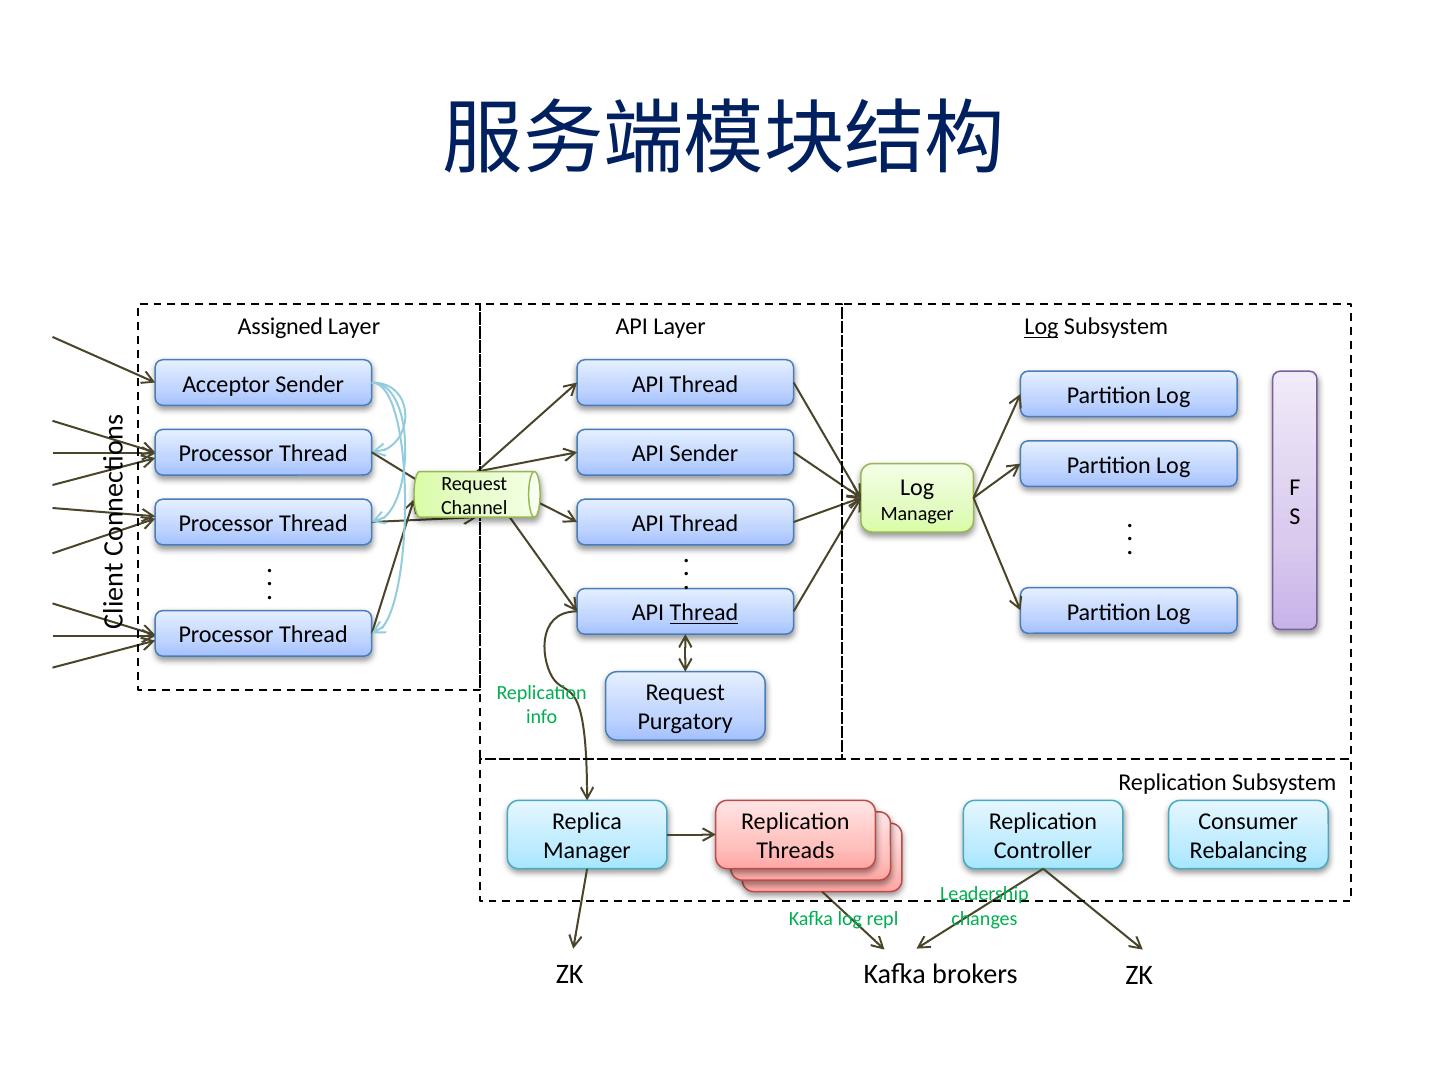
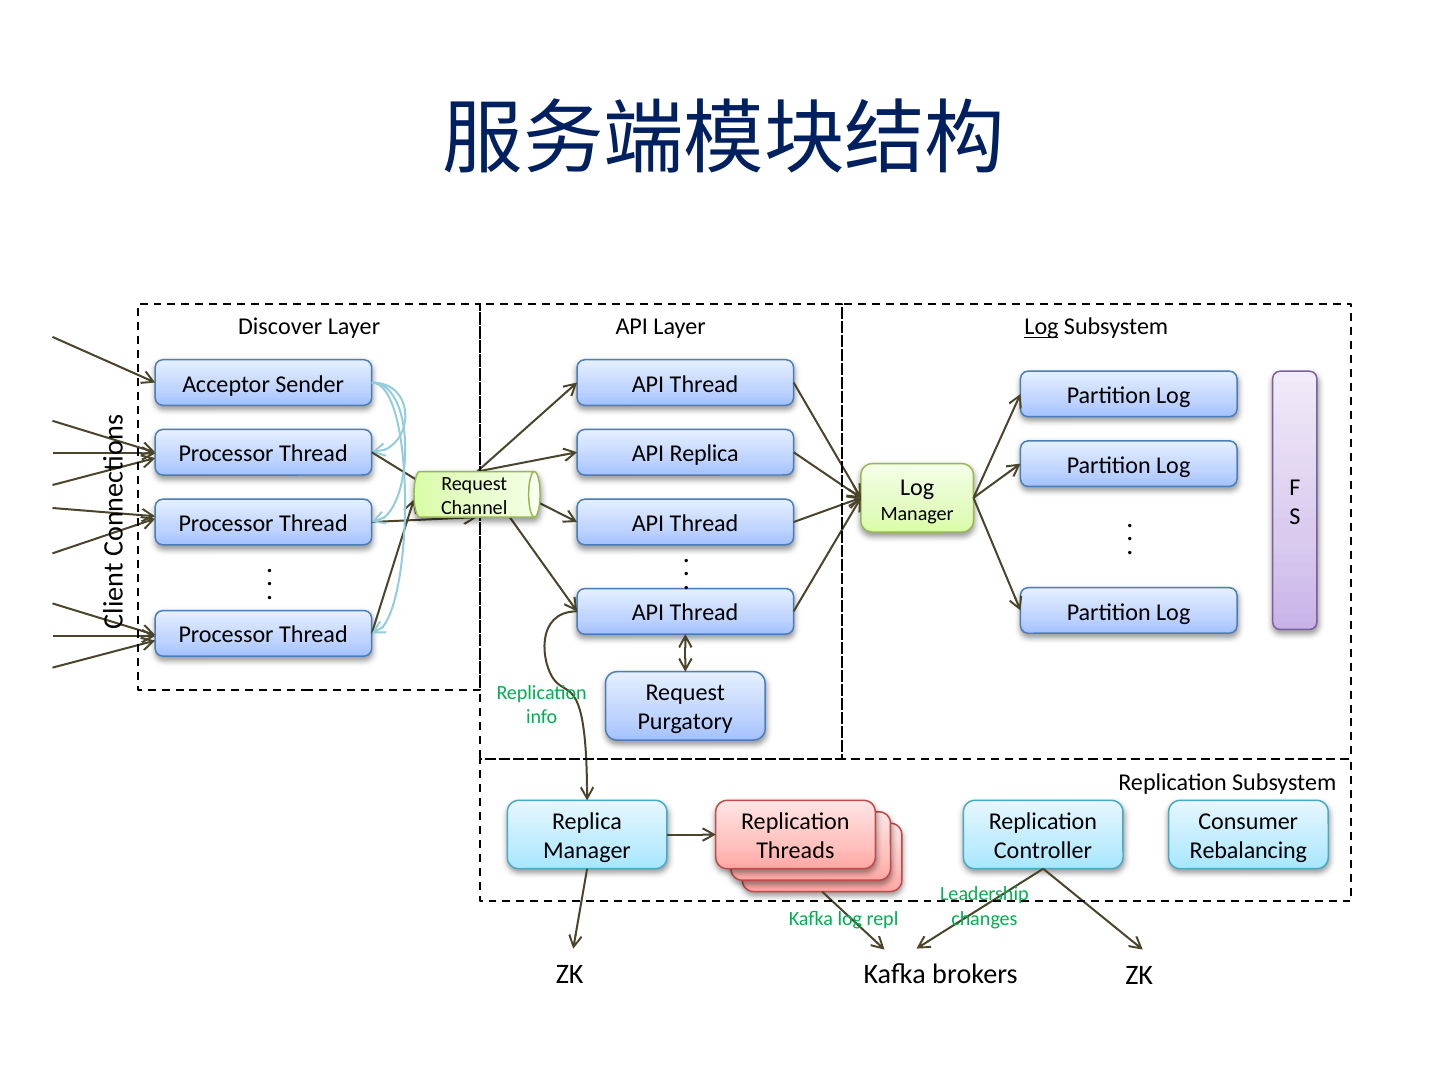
Assigned: Assigned -> Discover (280, 327)
API Sender: Sender -> Replica (704, 454)
Thread underline: present -> none (704, 613)
